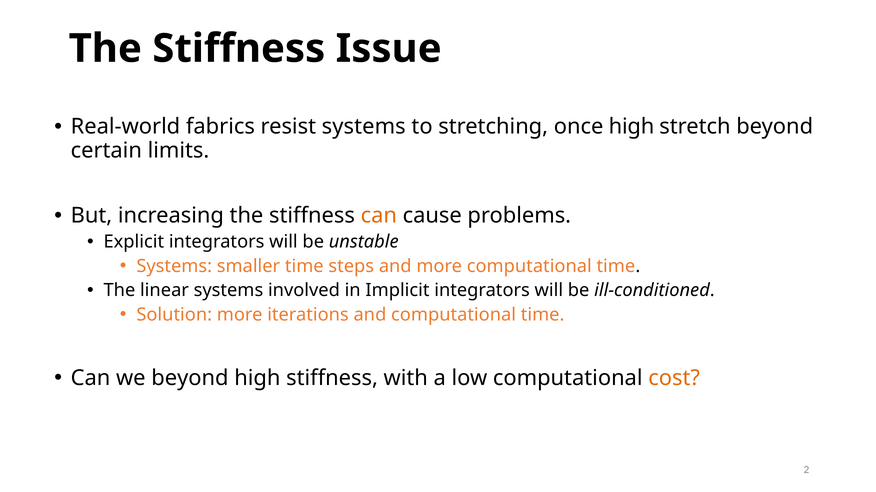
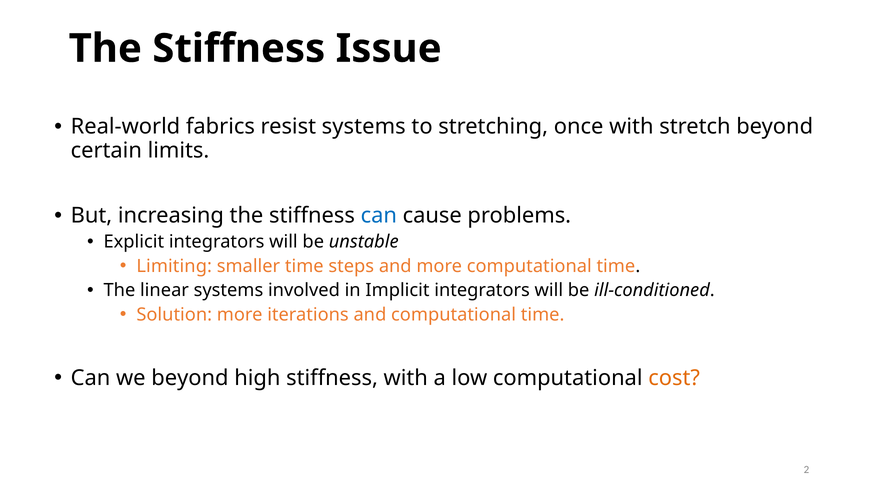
once high: high -> with (631, 127)
can colour: orange -> blue (379, 216)
Systems: Systems -> Limiting (174, 267)
